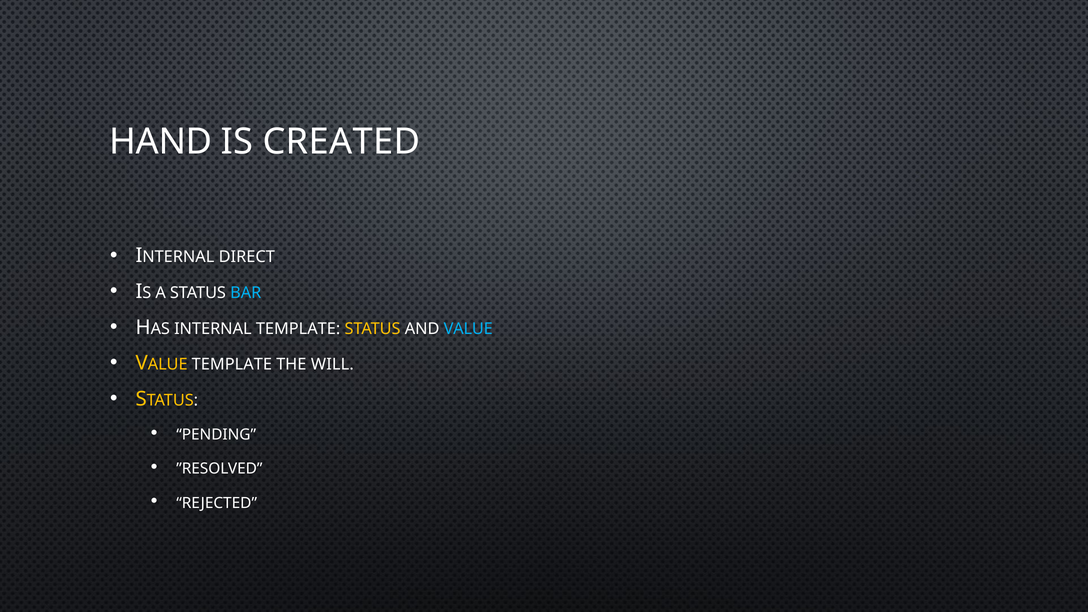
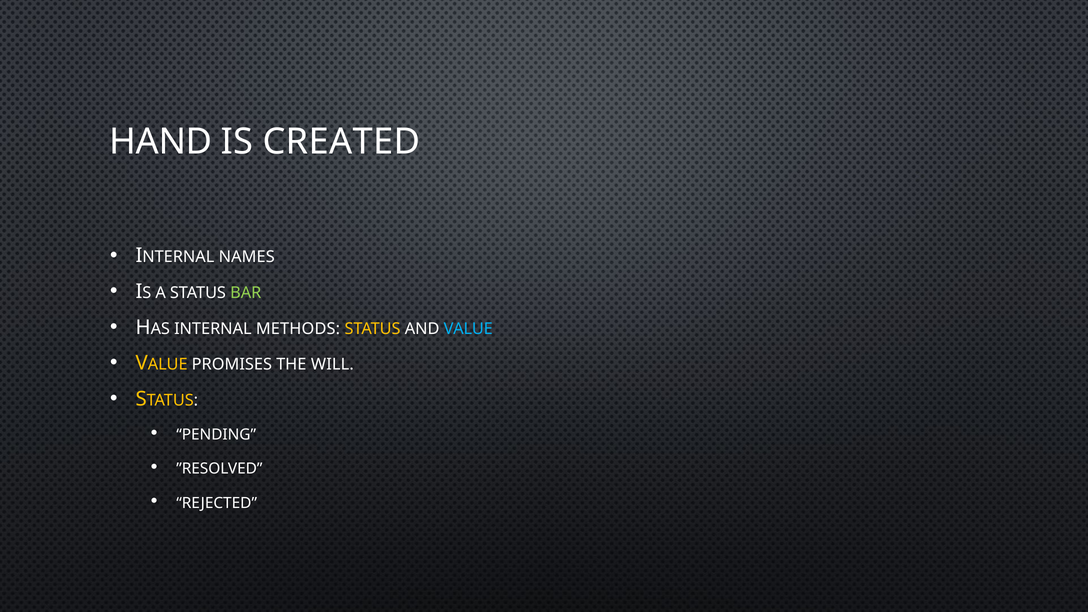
DIRECT: DIRECT -> NAMES (247, 257)
BAR colour: light blue -> light green (246, 293)
INTERNAL TEMPLATE: TEMPLATE -> METHODS (298, 329)
TEMPLATE: TEMPLATE -> PROMISES (232, 365)
